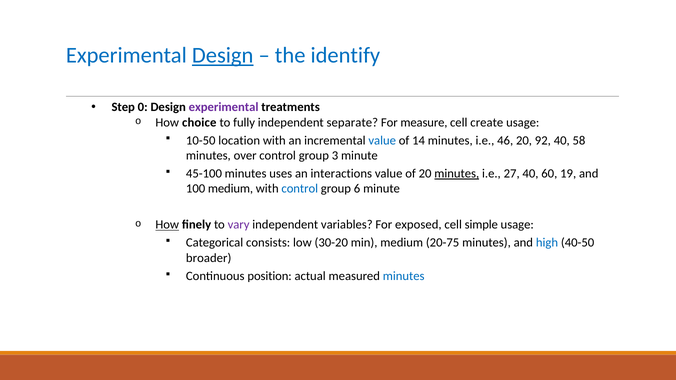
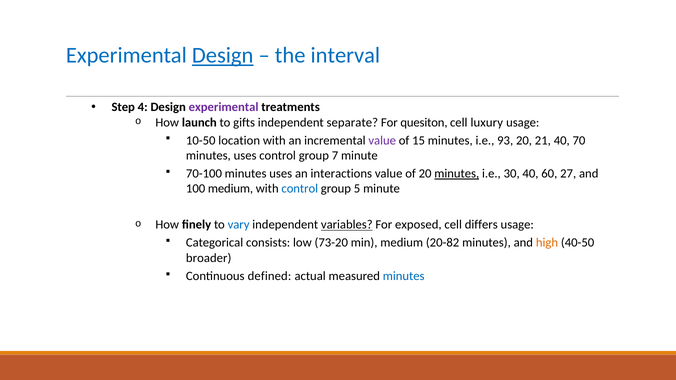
identify: identify -> interval (345, 56)
0: 0 -> 4 (143, 107)
choice: choice -> launch (199, 122)
fully: fully -> gifts (244, 122)
measure: measure -> quesiton (424, 122)
create: create -> luxury (487, 122)
value colour: blue -> purple (382, 140)
14: 14 -> 15 (419, 140)
46: 46 -> 93 (505, 140)
92: 92 -> 21 (543, 140)
58: 58 -> 70 (579, 140)
over: over -> uses (245, 156)
3: 3 -> 7 (335, 156)
45-100: 45-100 -> 70-100 (204, 174)
27: 27 -> 30 (512, 174)
19: 19 -> 27 (568, 174)
6: 6 -> 5 (357, 189)
How underline: present -> none (167, 225)
vary colour: purple -> blue (239, 225)
variables underline: none -> present (347, 225)
simple: simple -> differs (481, 225)
30-20: 30-20 -> 73-20 (331, 243)
20-75: 20-75 -> 20-82 (443, 243)
high colour: blue -> orange (547, 243)
position: position -> defined (269, 276)
